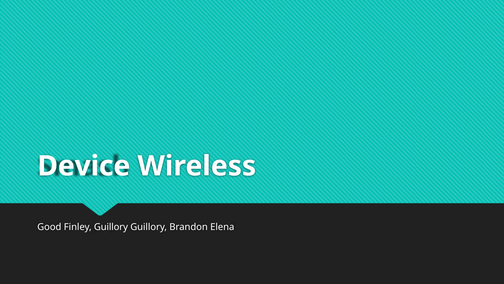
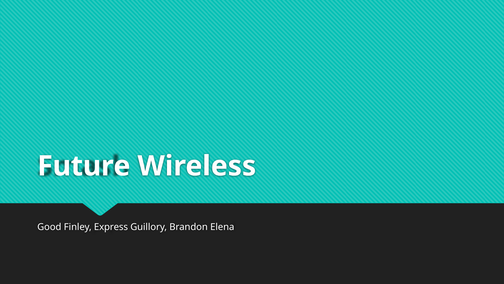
Device: Device -> Future (84, 166)
Finley Guillory: Guillory -> Express (111, 227)
